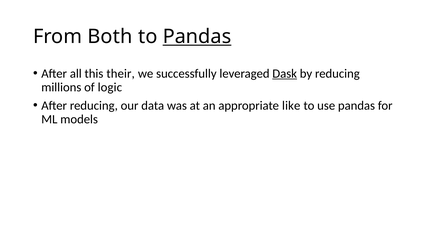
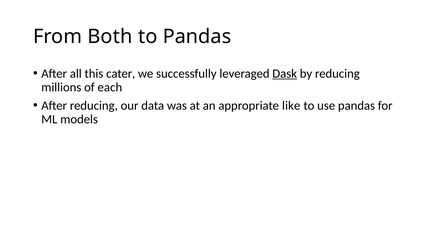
Pandas underline: present -> none (197, 37)
their: their -> cater (121, 74)
logic: logic -> each (110, 87)
